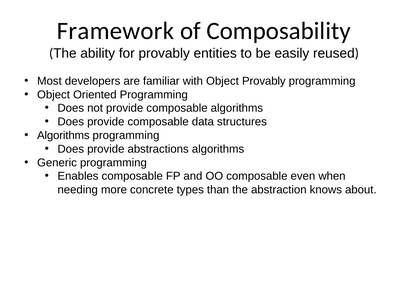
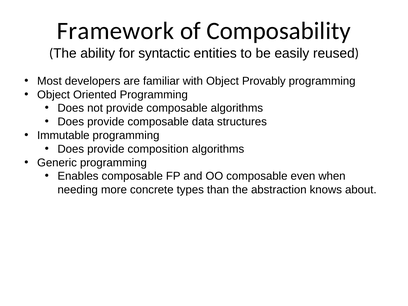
for provably: provably -> syntactic (164, 53)
Algorithms: Algorithms -> Immutable (63, 135)
abstractions: abstractions -> composition (158, 149)
